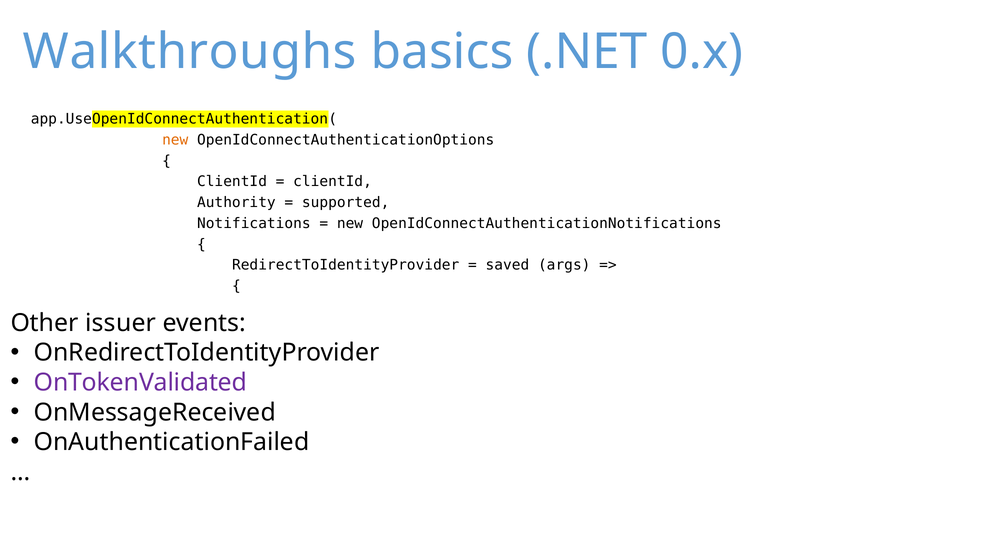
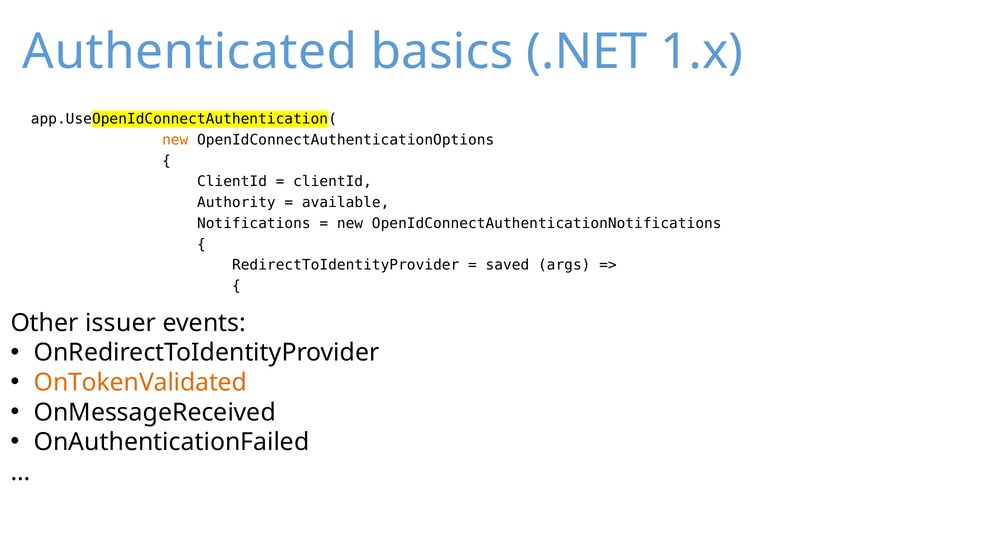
Walkthroughs: Walkthroughs -> Authenticated (190, 52)
0.x: 0.x -> 1.x (702, 52)
supported: supported -> available (346, 203)
OnTokenValidated colour: purple -> orange (140, 383)
